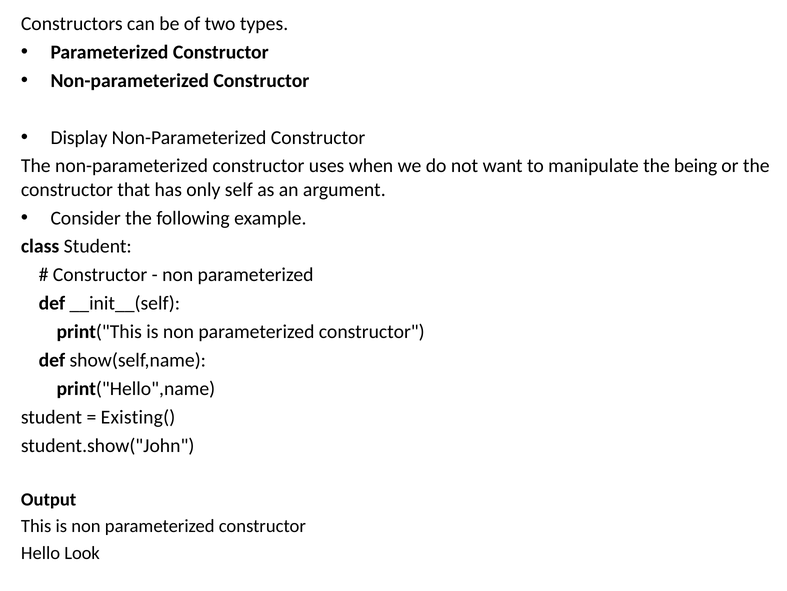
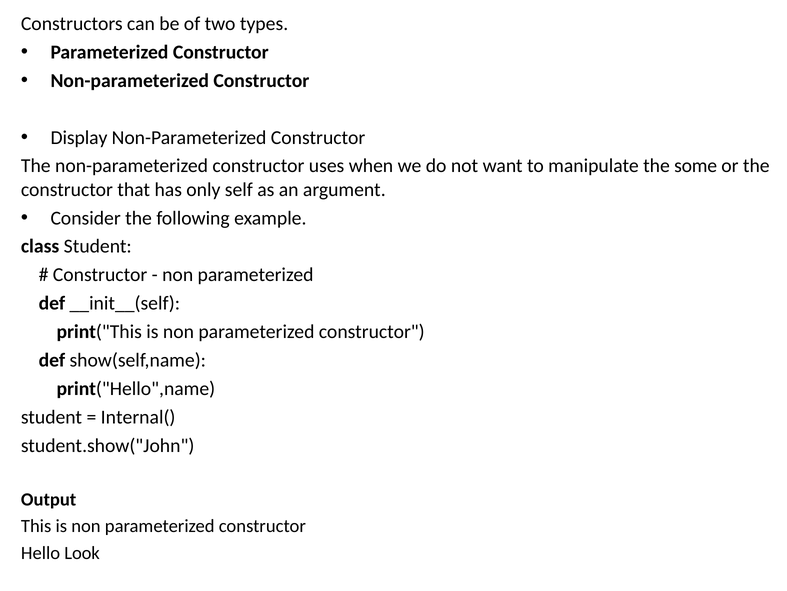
being: being -> some (696, 166)
Existing(: Existing( -> Internal( (138, 417)
